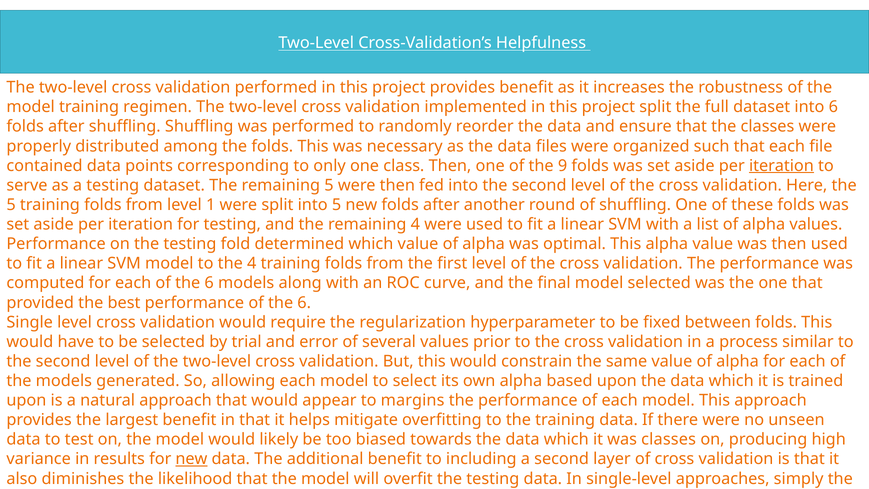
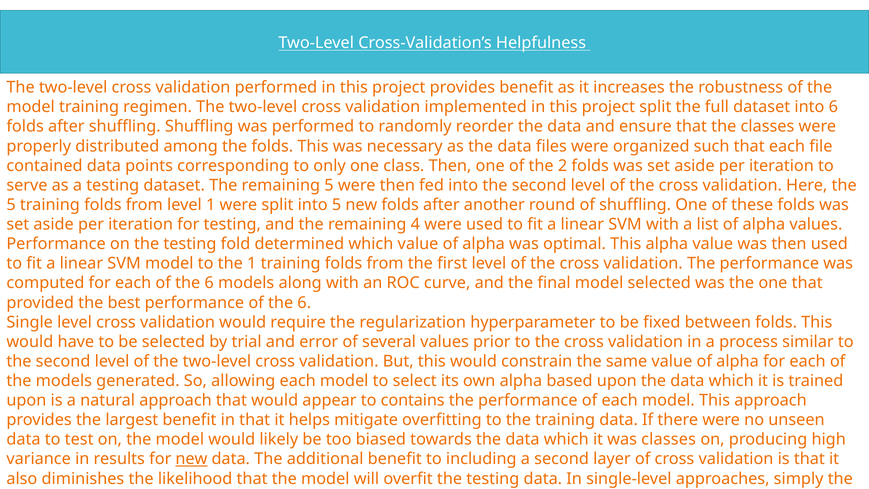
9: 9 -> 2 (563, 166)
iteration underline: present -> none (781, 166)
the 4: 4 -> 1 (252, 263)
margins: margins -> contains (413, 400)
